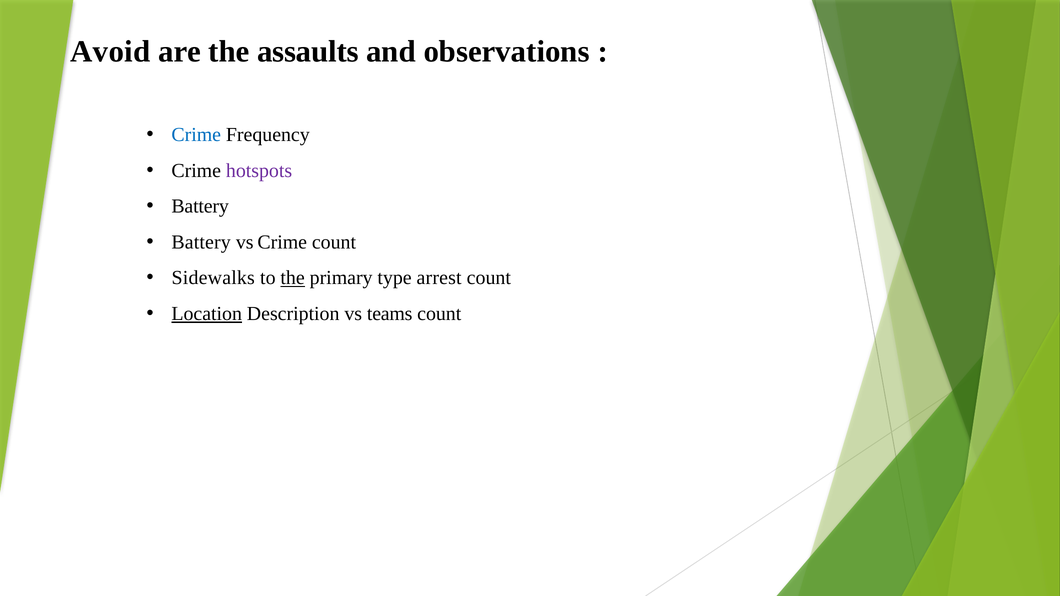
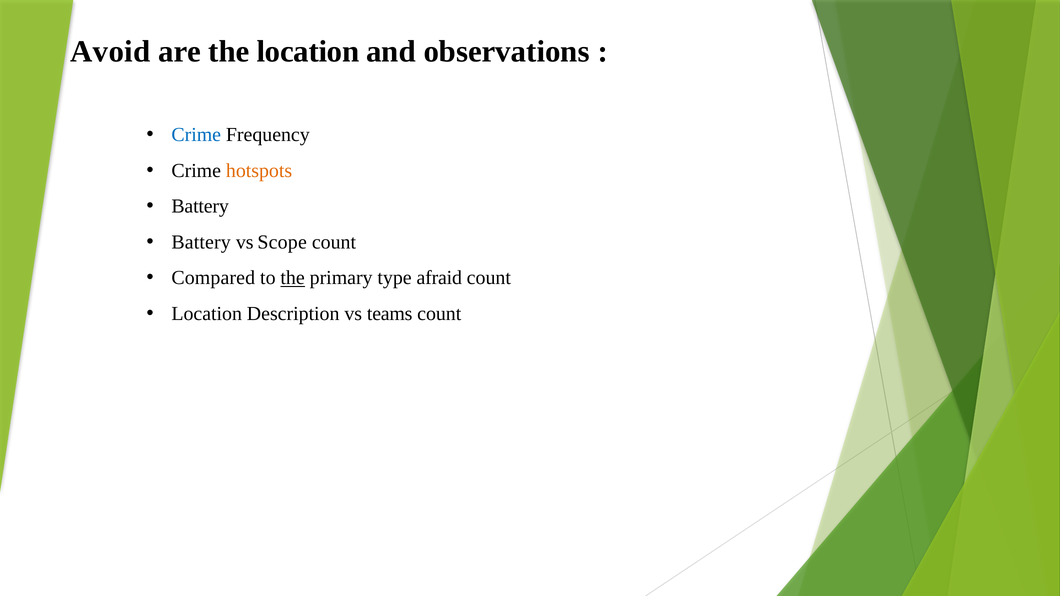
the assaults: assaults -> location (308, 52)
hotspots colour: purple -> orange (259, 171)
vs Crime: Crime -> Scope (282, 242)
Sidewalks: Sidewalks -> Compared (213, 278)
arrest: arrest -> afraid (439, 278)
Location underline: present -> none (207, 314)
